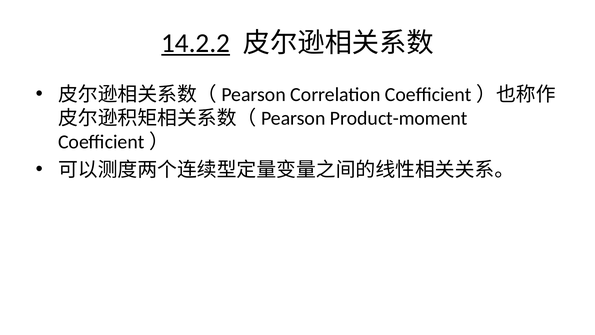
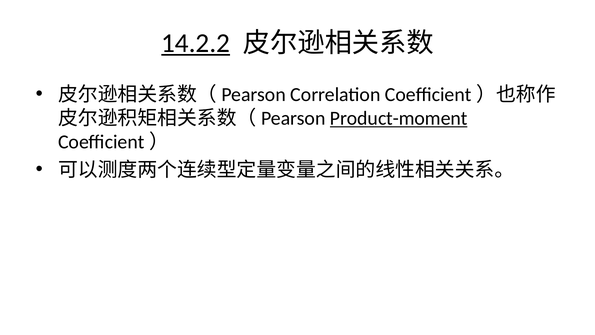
Product-moment underline: none -> present (399, 118)
